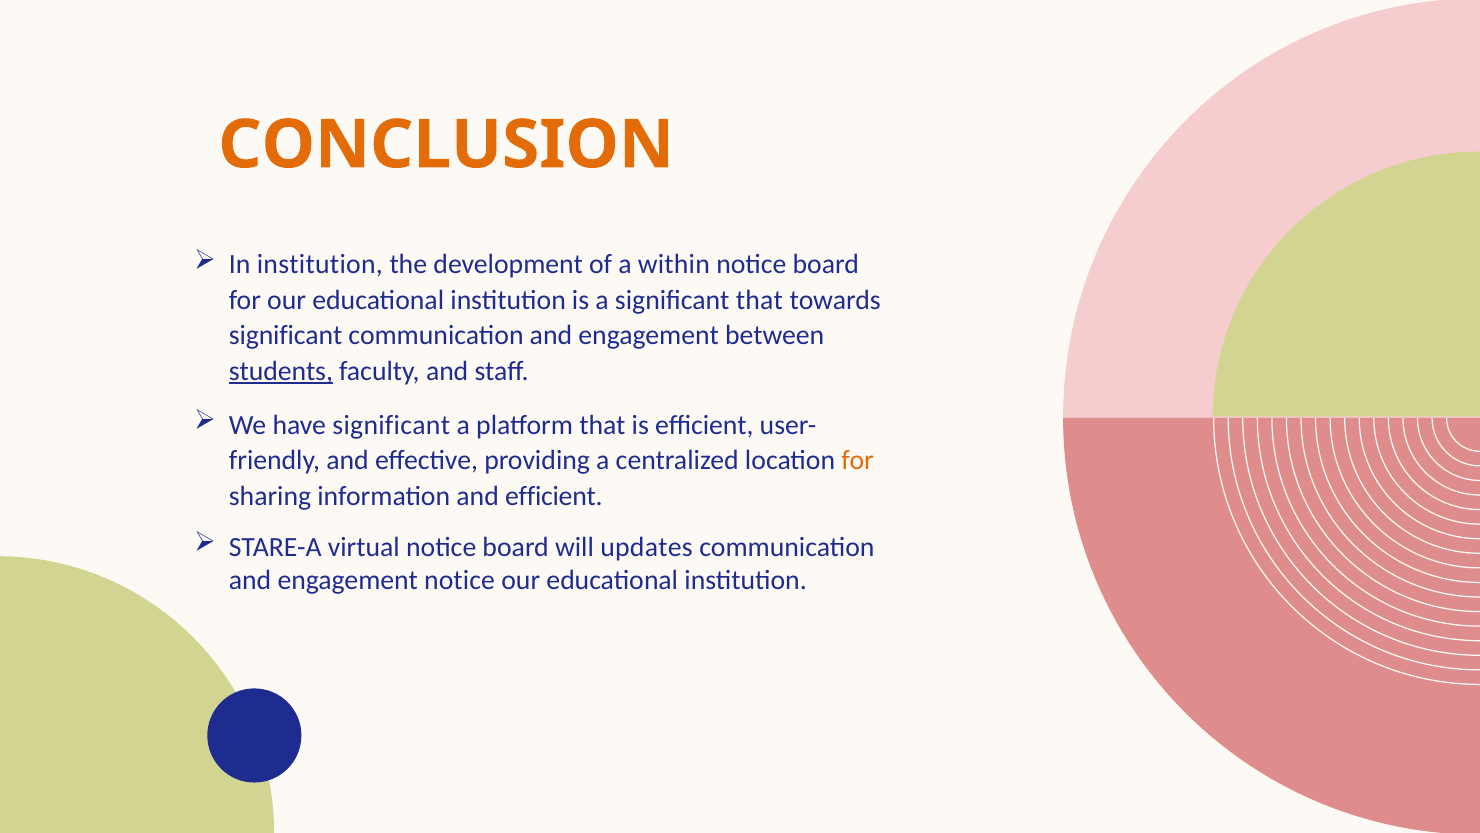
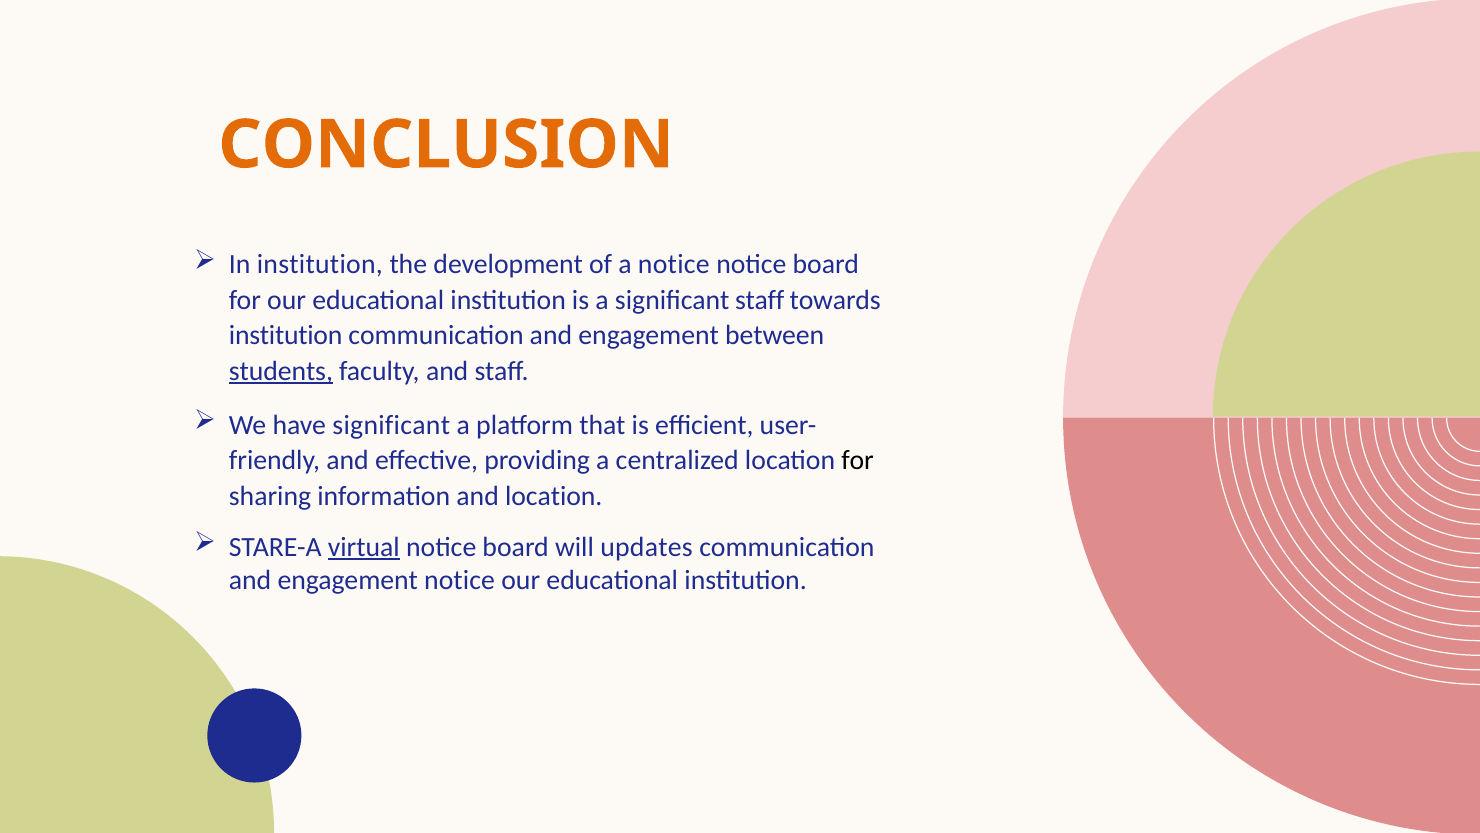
a within: within -> notice (674, 264)
significant that: that -> staff (760, 300)
significant: significant -> institution (286, 336)
for colour: orange -> black (858, 460)
and efficient: efficient -> location (554, 496)
virtual underline: none -> present (364, 547)
